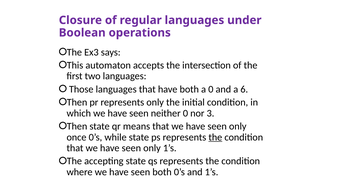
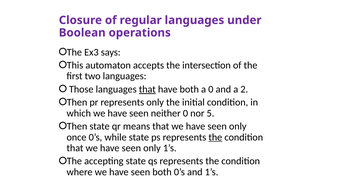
that underline: none -> present (147, 89)
6: 6 -> 2 (244, 89)
3: 3 -> 5 (210, 113)
